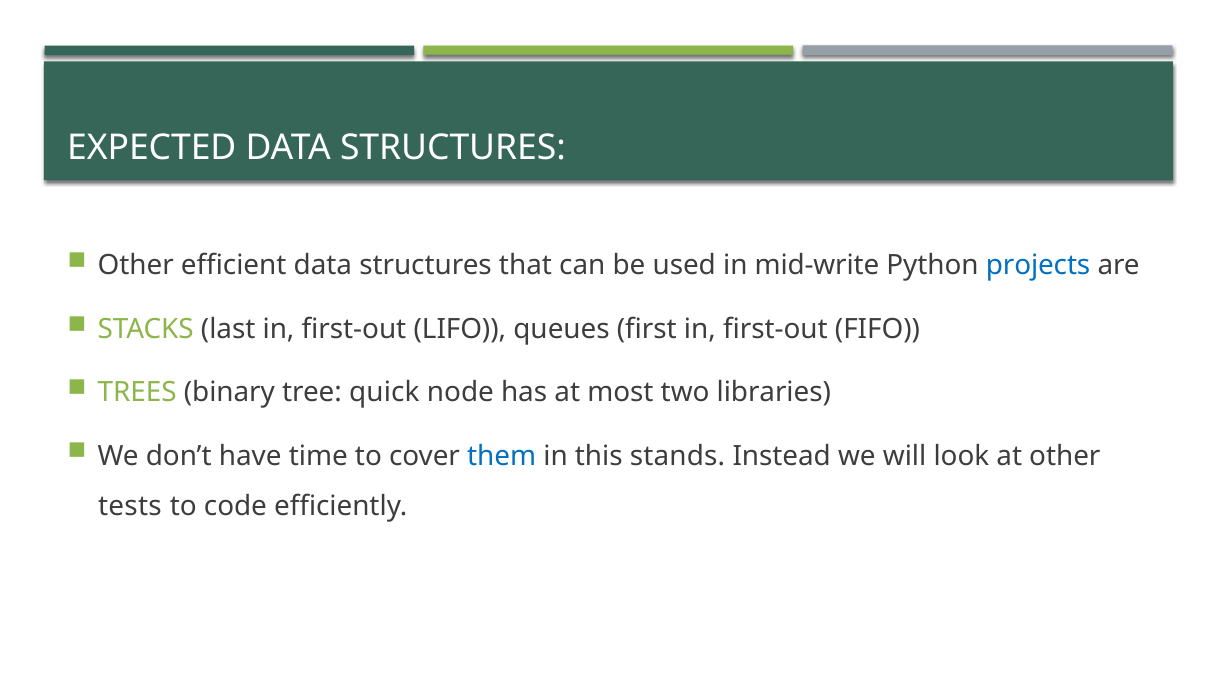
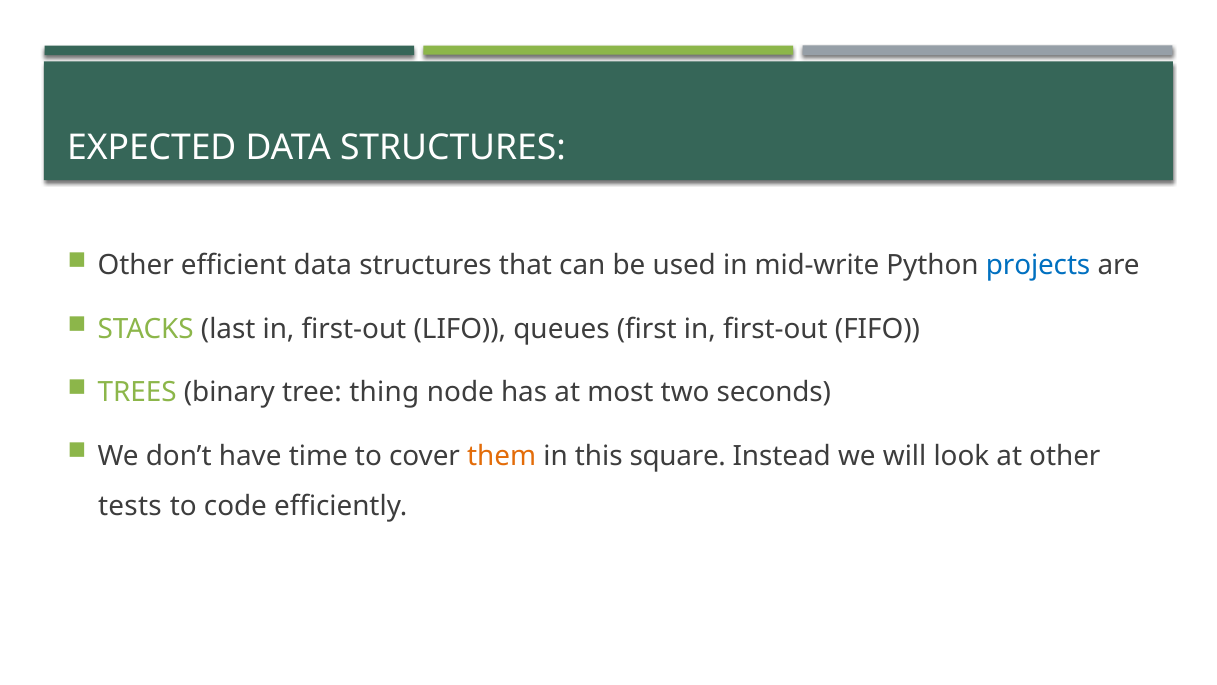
quick: quick -> thing (384, 392)
libraries: libraries -> seconds (774, 392)
them colour: blue -> orange (502, 456)
stands: stands -> square (678, 456)
